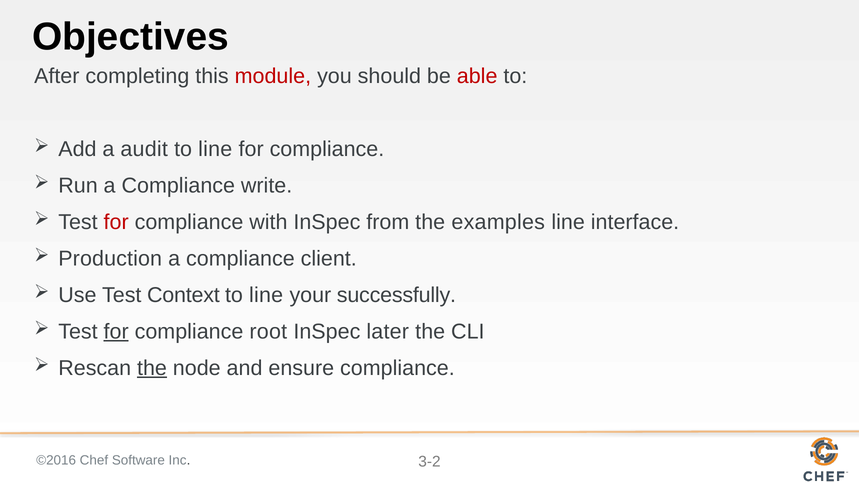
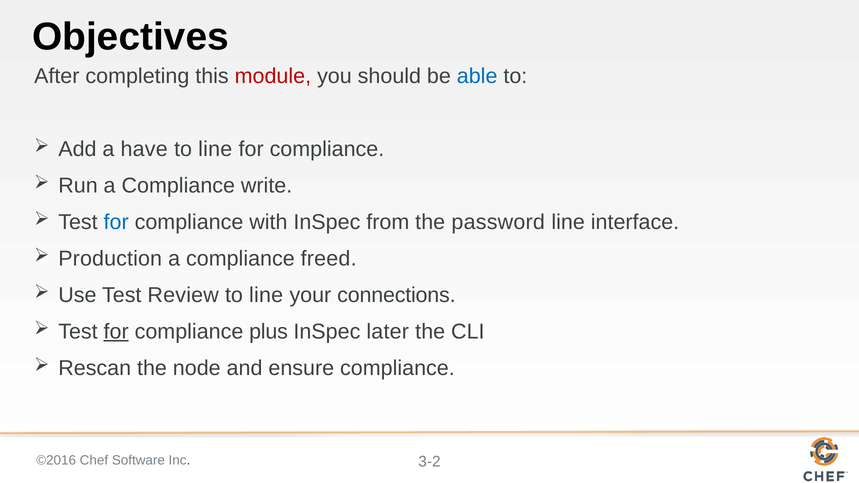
able colour: red -> blue (477, 76)
audit: audit -> have (144, 149)
for colour: red -> blue (116, 222)
examples: examples -> password (498, 222)
client: client -> freed (329, 259)
Context: Context -> Review (183, 295)
successfully: successfully -> connections (396, 295)
root: root -> plus (269, 332)
the underline: present -> none (152, 368)
